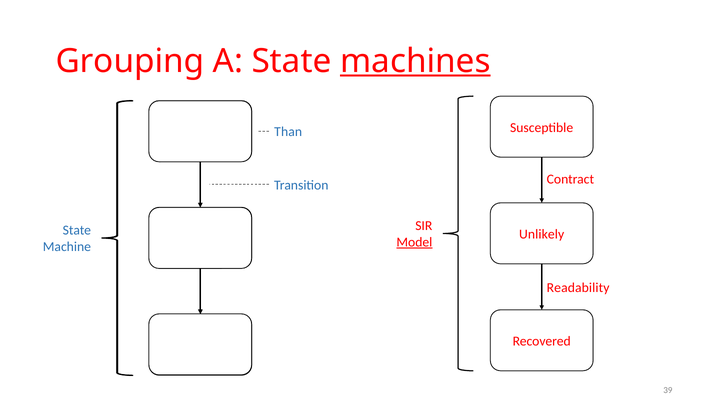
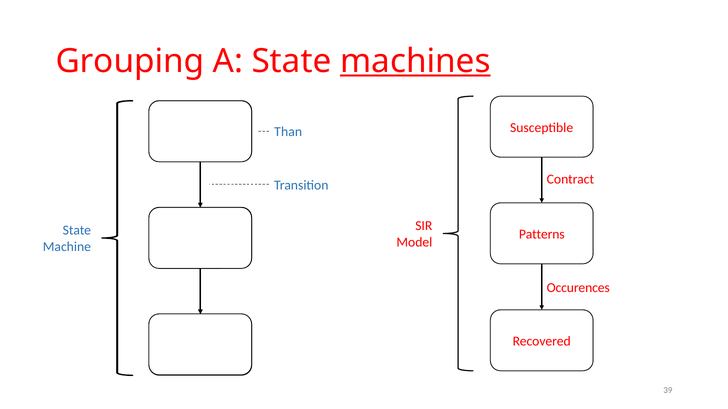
Unlikely: Unlikely -> Patterns (542, 235)
Model underline: present -> none (414, 243)
Readability: Readability -> Occurences (578, 288)
